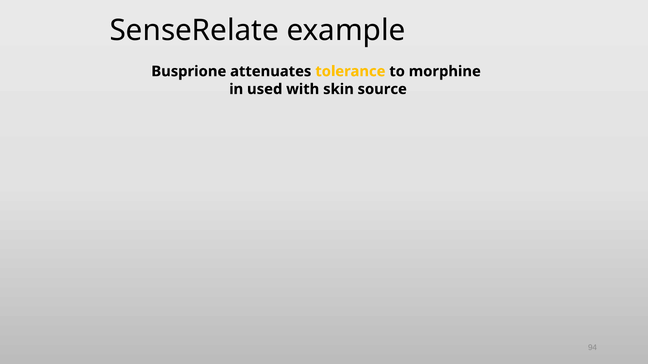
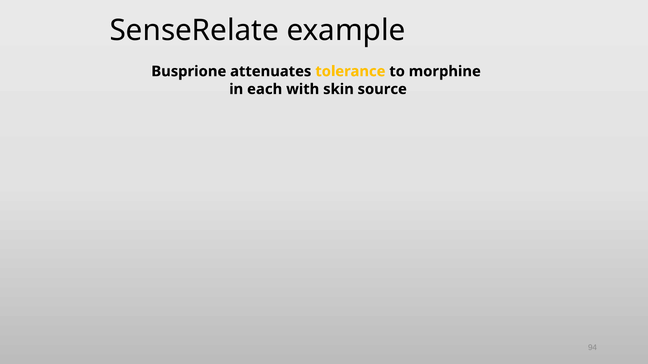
used: used -> each (265, 89)
